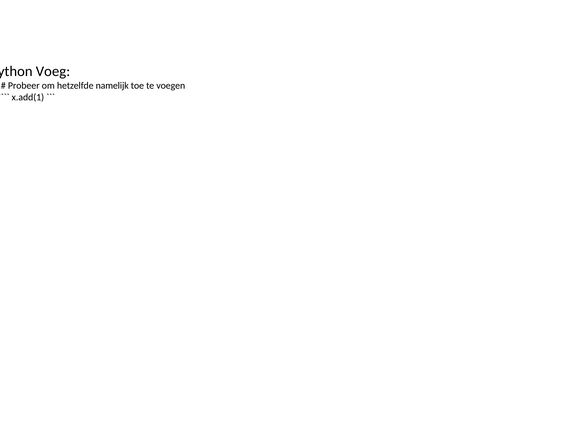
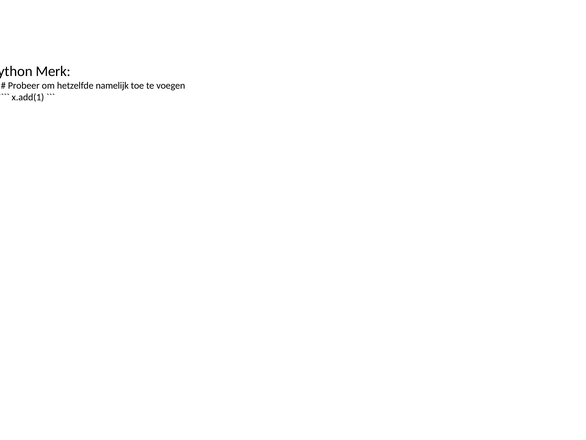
Voeg: Voeg -> Merk (53, 71)
